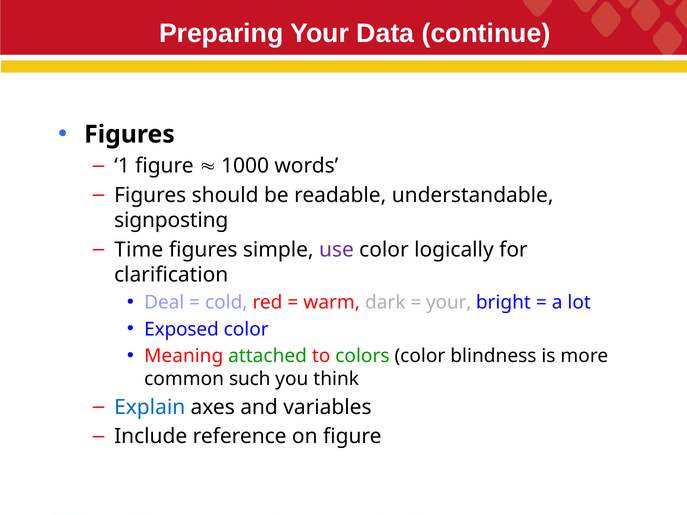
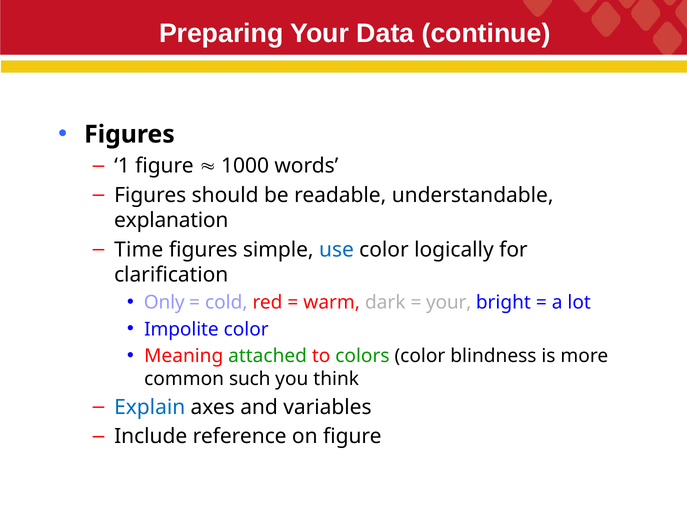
signposting: signposting -> explanation (171, 220)
use colour: purple -> blue (336, 250)
Deal: Deal -> Only (164, 303)
Exposed: Exposed -> Impolite (181, 329)
